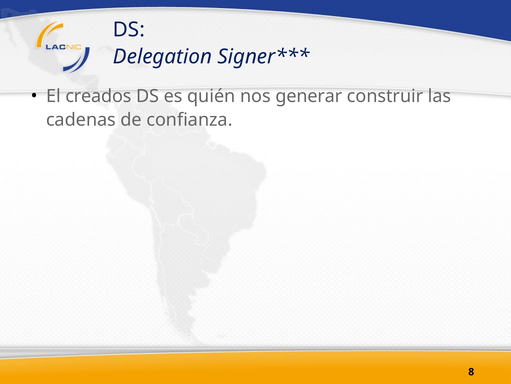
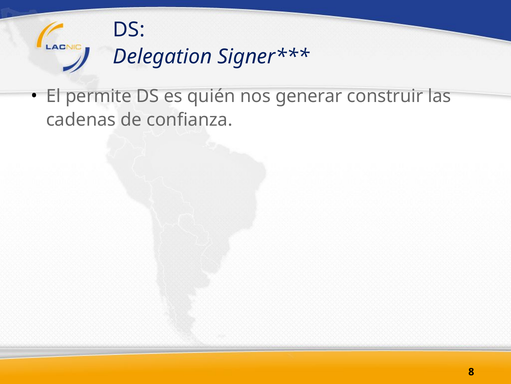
creados: creados -> permite (98, 96)
